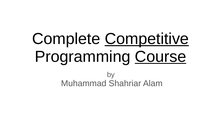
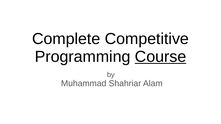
Competitive underline: present -> none (147, 39)
